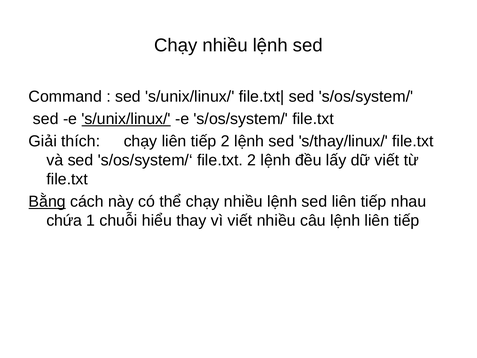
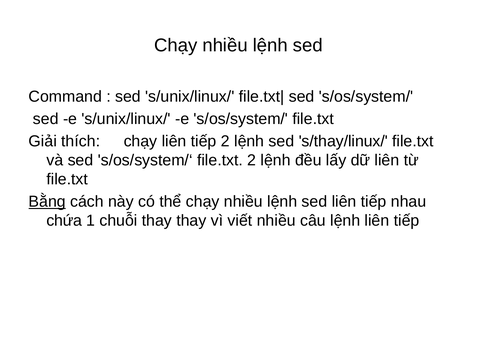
s/unix/linux/ underline: present -> none (126, 119)
dữ viết: viết -> liên (387, 160)
chuỗi hiểu: hiểu -> thay (157, 221)
